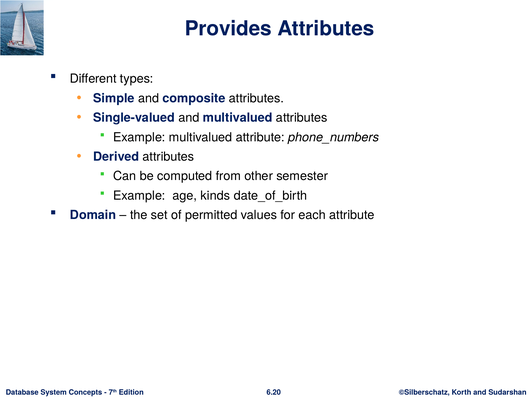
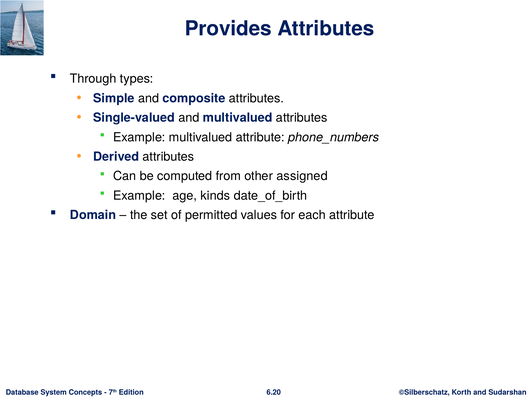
Different: Different -> Through (93, 79)
semester: semester -> assigned (302, 176)
